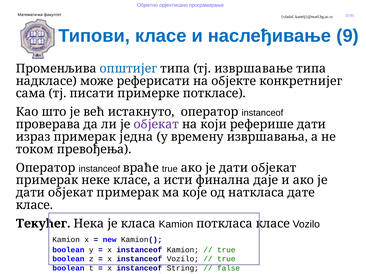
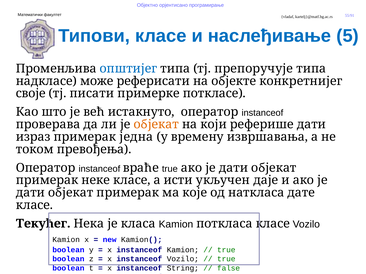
9: 9 -> 5 (348, 36)
извршавање: извршавање -> препоручује (254, 69)
сама: сама -> своје (31, 94)
објекат colour: purple -> orange (156, 125)
финална: финална -> укључен (223, 181)
